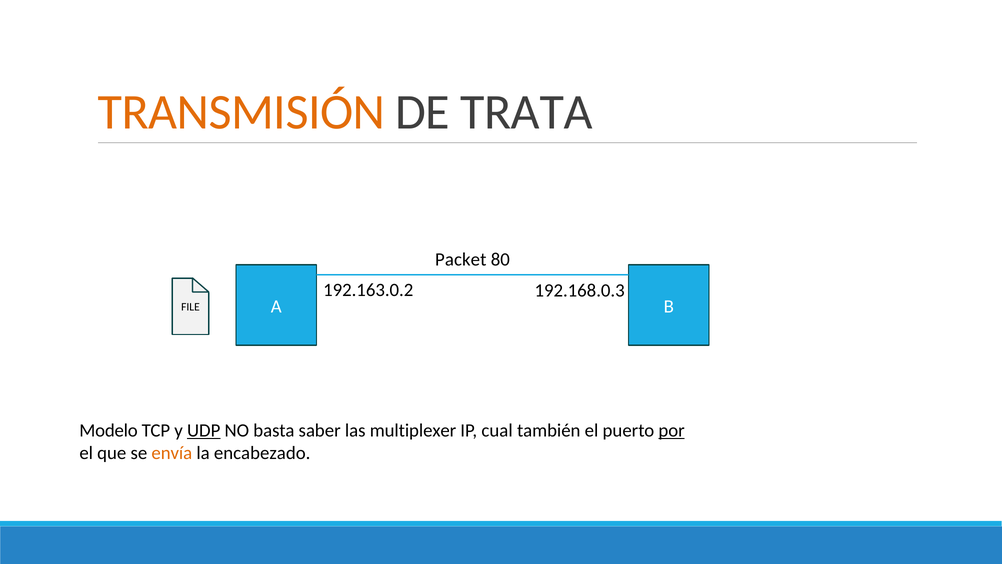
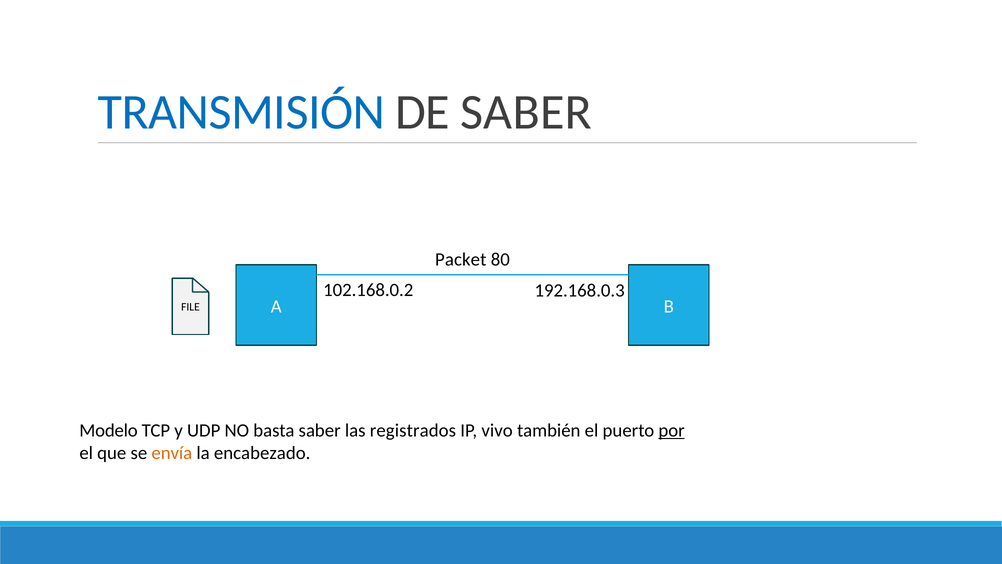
TRANSMISIÓN colour: orange -> blue (241, 112)
DE TRATA: TRATA -> SABER (526, 112)
192.163.0.2: 192.163.0.2 -> 102.168.0.2 (368, 290)
UDP underline: present -> none (204, 430)
multiplexer: multiplexer -> registrados (413, 430)
cual: cual -> vivo (497, 430)
